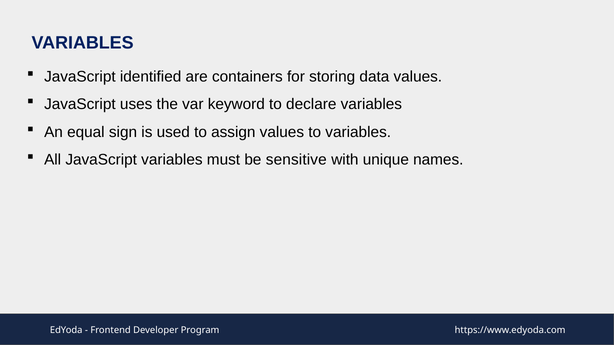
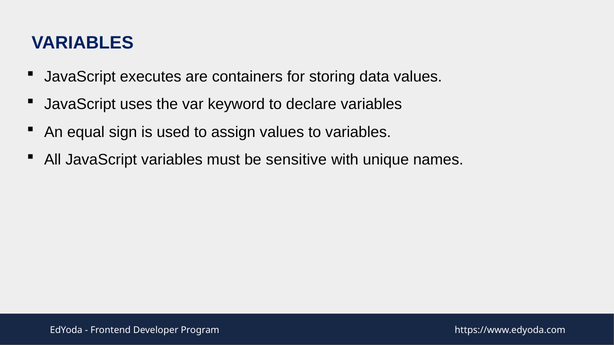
identified: identified -> executes (151, 77)
